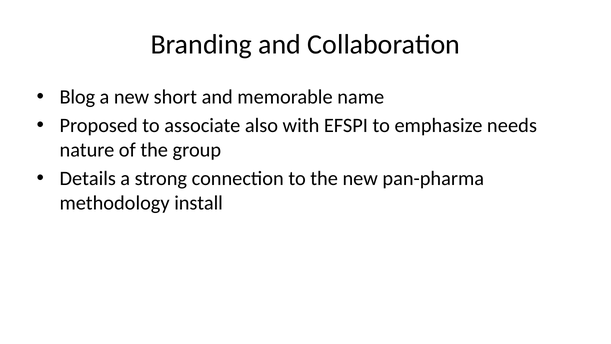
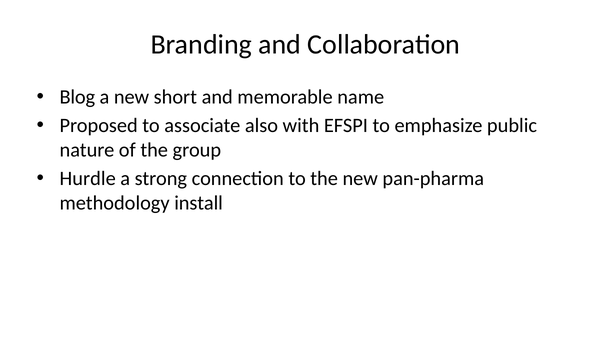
needs: needs -> public (512, 125)
Details: Details -> Hurdle (88, 178)
